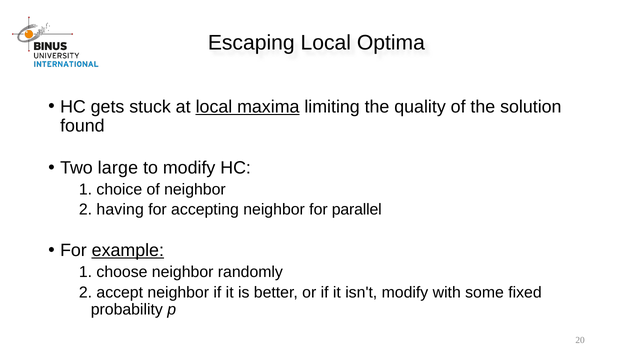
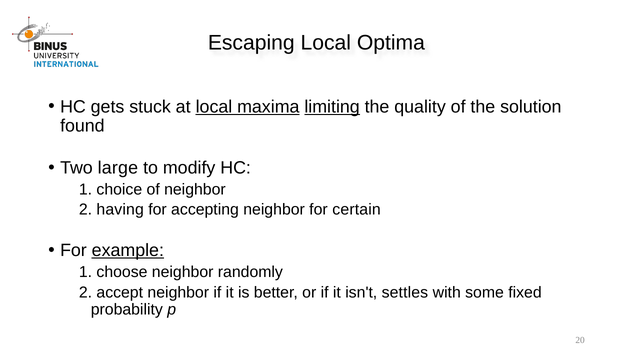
limiting underline: none -> present (332, 107)
parallel: parallel -> certain (357, 210)
isn't modify: modify -> settles (405, 292)
